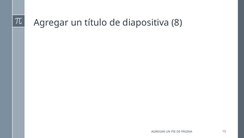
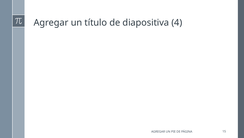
8: 8 -> 4 (177, 22)
